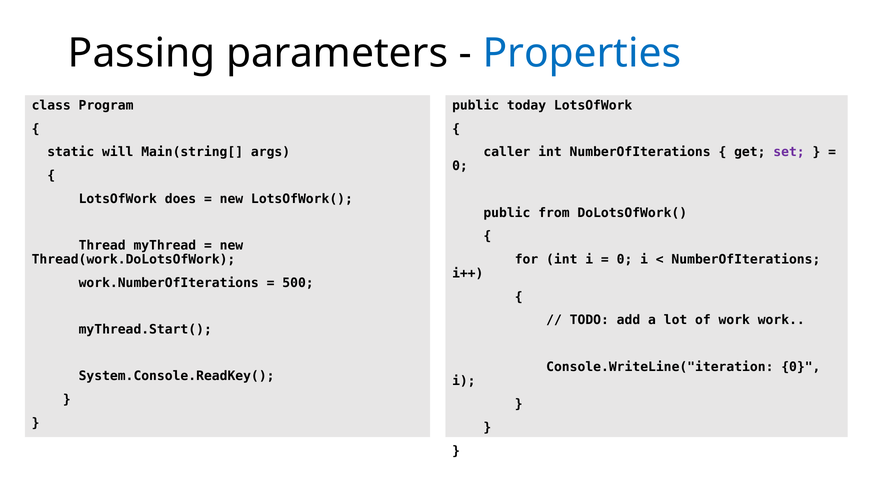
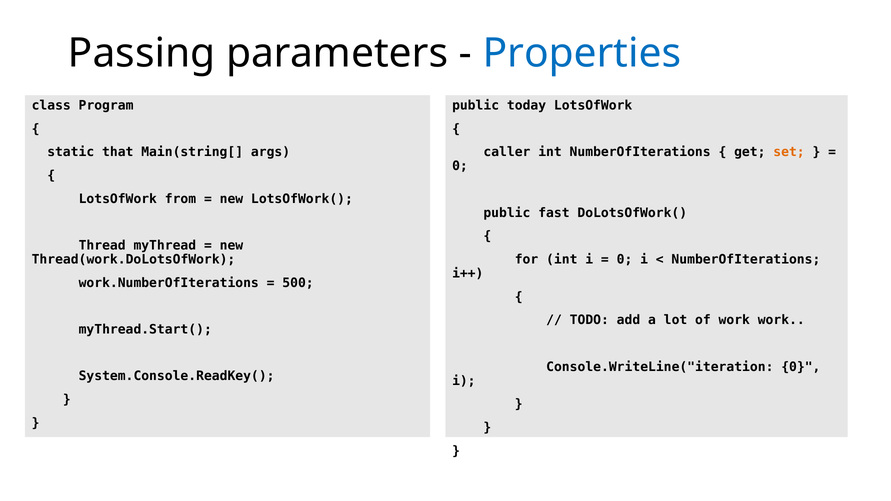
will: will -> that (118, 152)
set colour: purple -> orange (789, 152)
does: does -> from (180, 199)
from: from -> fast (554, 213)
